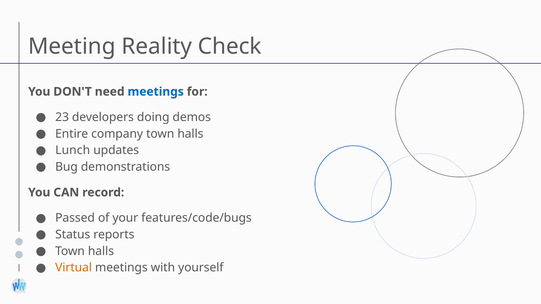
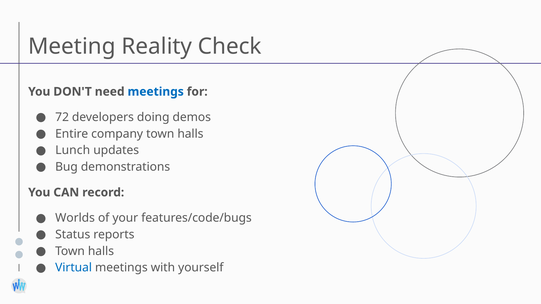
23: 23 -> 72 (62, 117)
Passed: Passed -> Worlds (75, 218)
Virtual colour: orange -> blue (74, 268)
